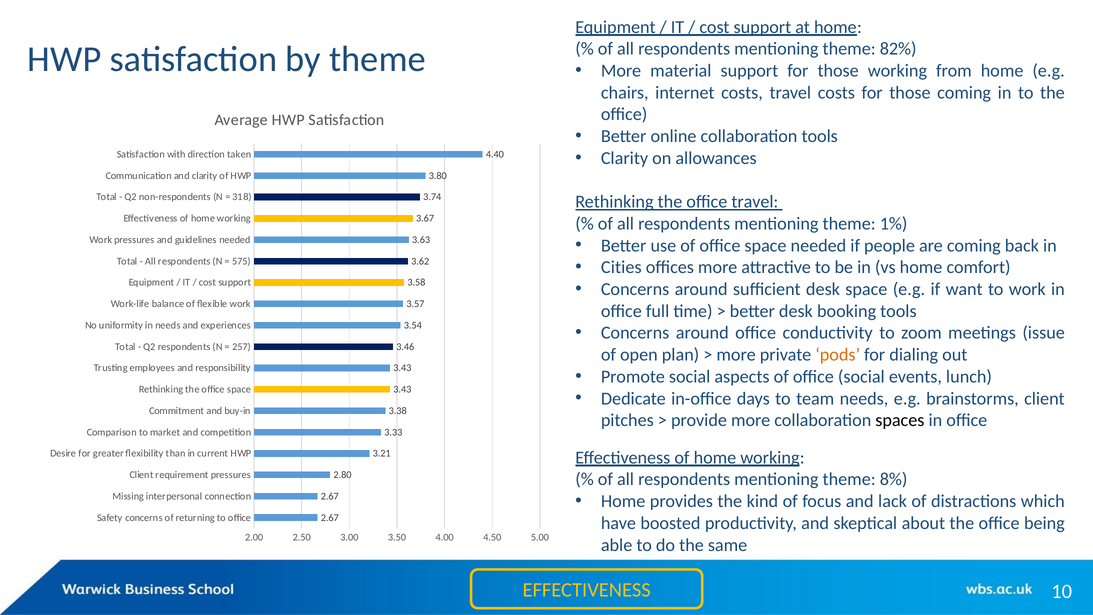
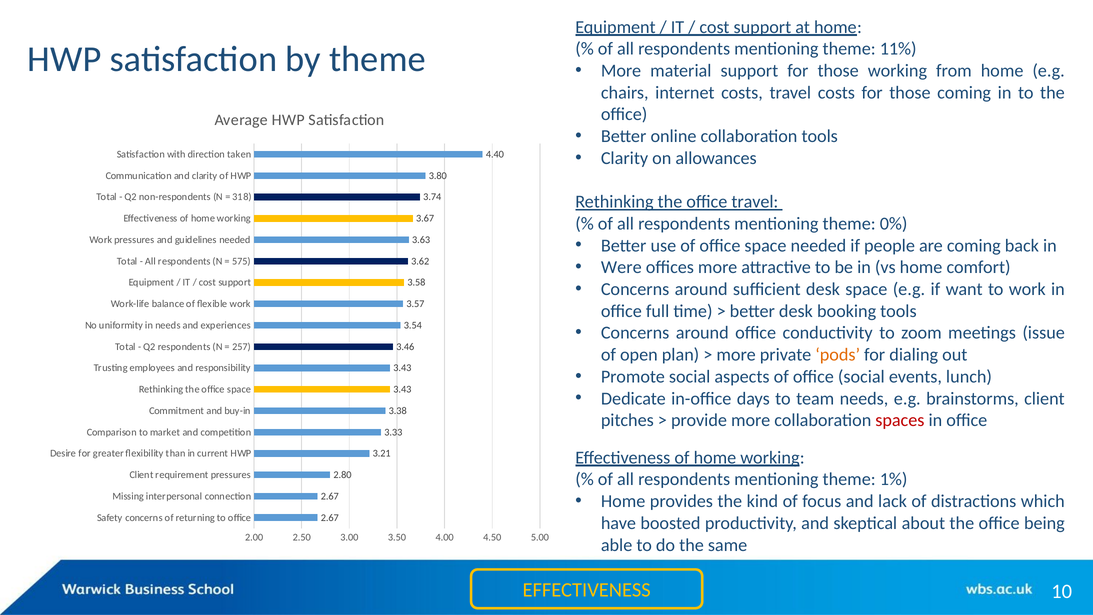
82%: 82% -> 11% (898, 49)
1%: 1% -> 0% (894, 224)
Cities: Cities -> Were (621, 267)
spaces colour: black -> red (900, 420)
8%: 8% -> 1% (894, 479)
